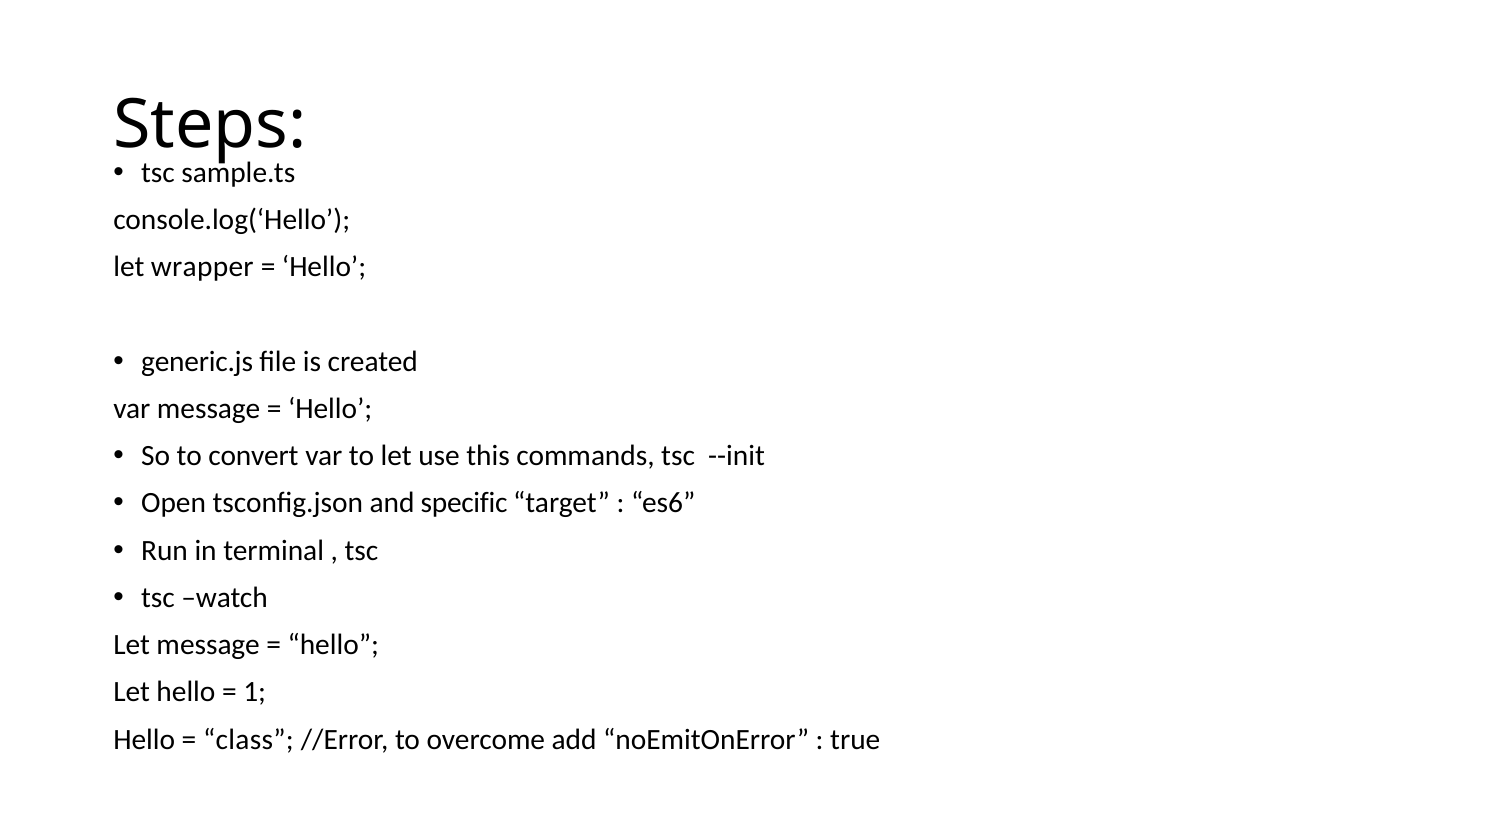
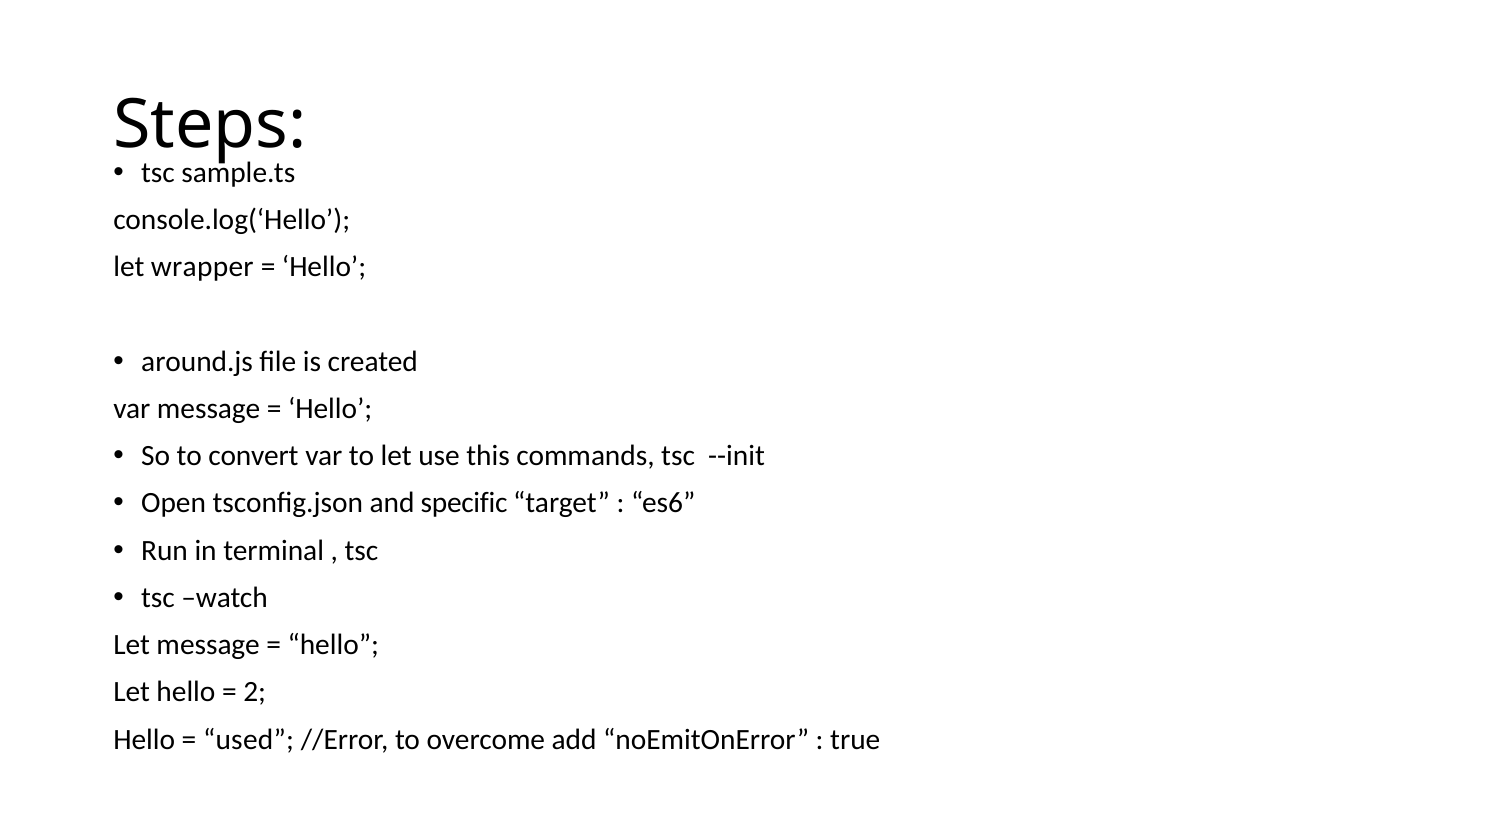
generic.js: generic.js -> around.js (197, 362)
1: 1 -> 2 (255, 693)
class: class -> used (248, 740)
